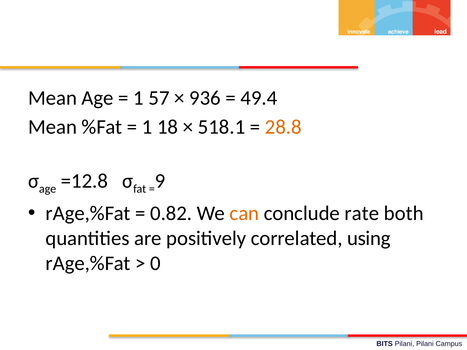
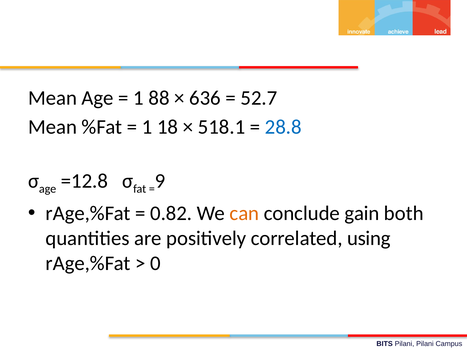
57: 57 -> 88 (159, 98)
936: 936 -> 636 (205, 98)
49.4: 49.4 -> 52.7 (259, 98)
28.8 colour: orange -> blue (283, 127)
rate: rate -> gain (362, 214)
